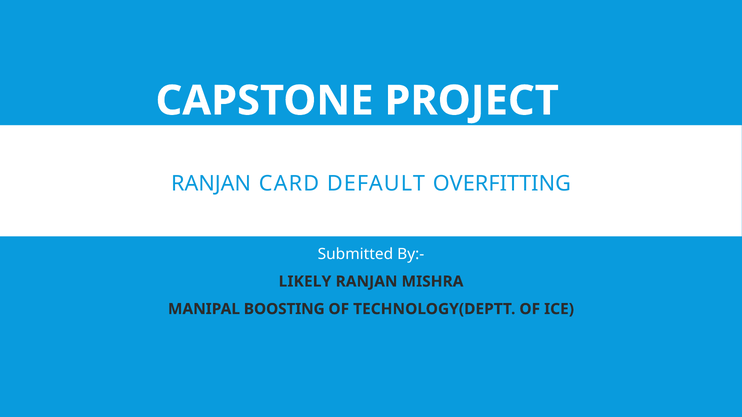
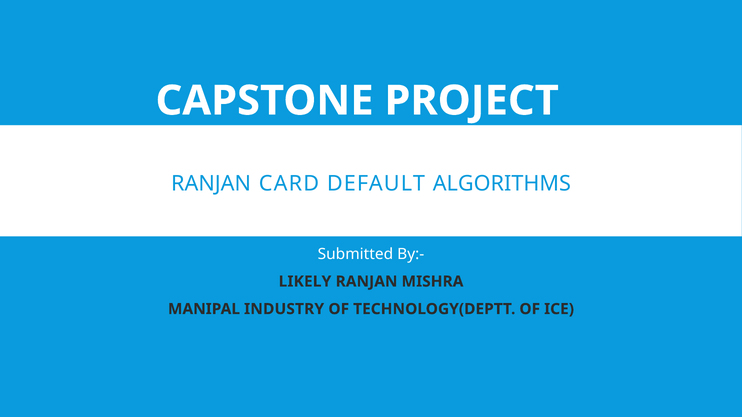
OVERFITTING: OVERFITTING -> ALGORITHMS (502, 184)
BOOSTING: BOOSTING -> INDUSTRY (284, 309)
